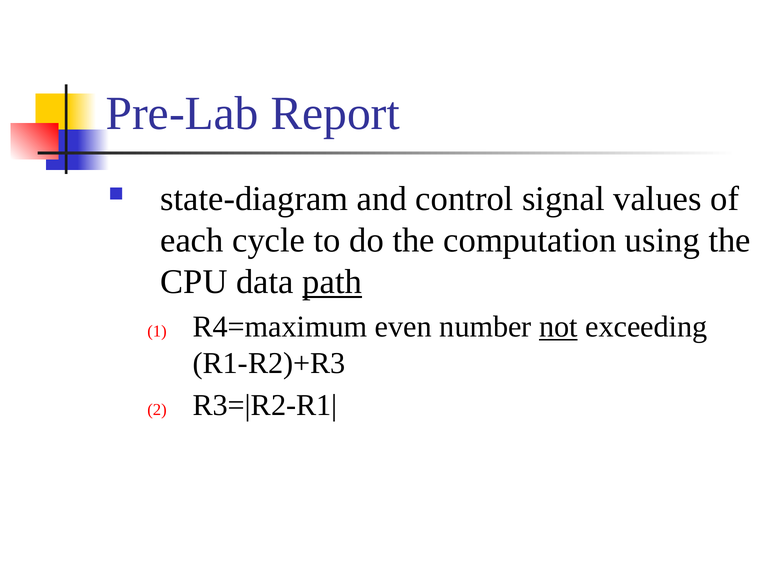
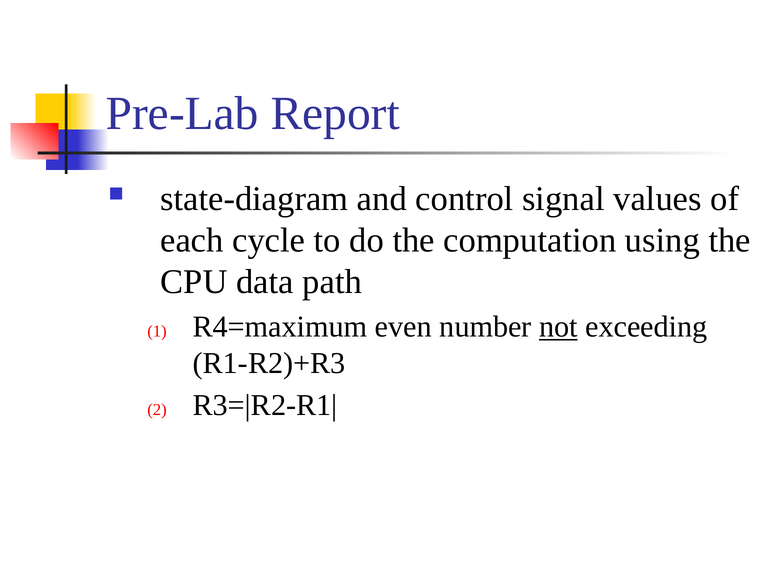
path underline: present -> none (332, 282)
